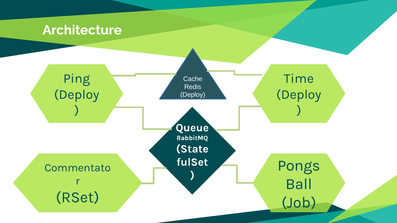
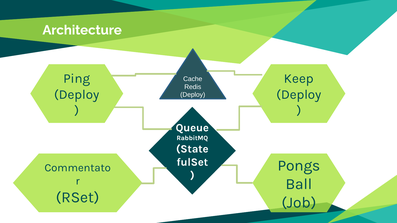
Time: Time -> Keep (299, 79)
